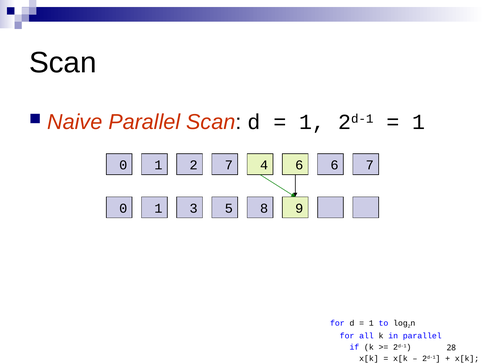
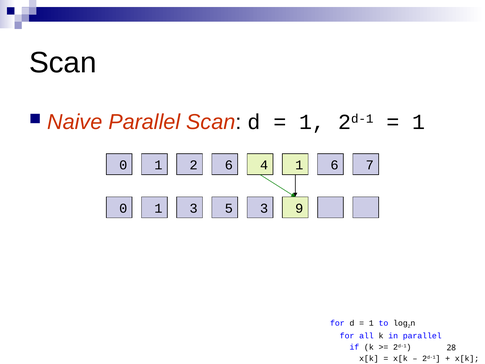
2 7: 7 -> 6 (229, 165)
1 6: 6 -> 1 (299, 165)
5 8: 8 -> 3 (264, 208)
